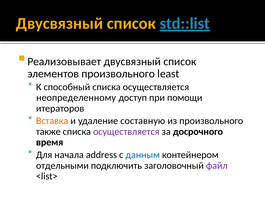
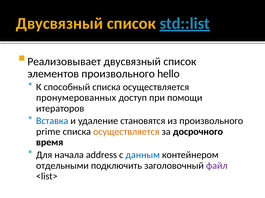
least: least -> hello (168, 74)
неопределенному: неопределенному -> пронумерованных (76, 98)
Вставка colour: orange -> blue (52, 121)
составную: составную -> становятся (143, 121)
также: также -> prime (48, 132)
осуществляется colour: purple -> orange (126, 132)
